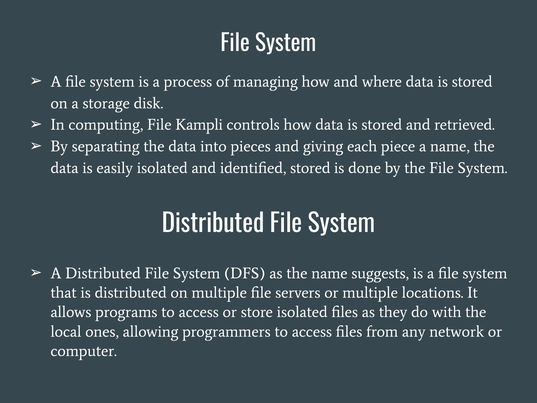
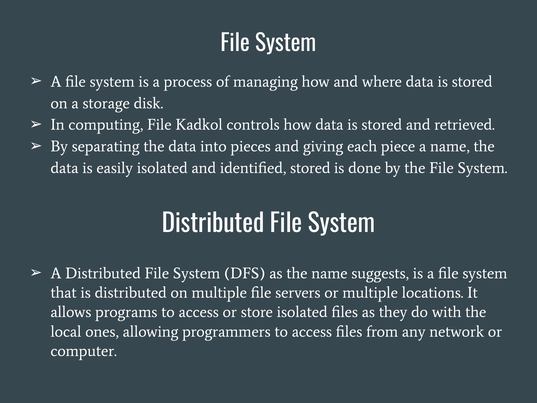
Kampli: Kampli -> Kadkol (199, 125)
